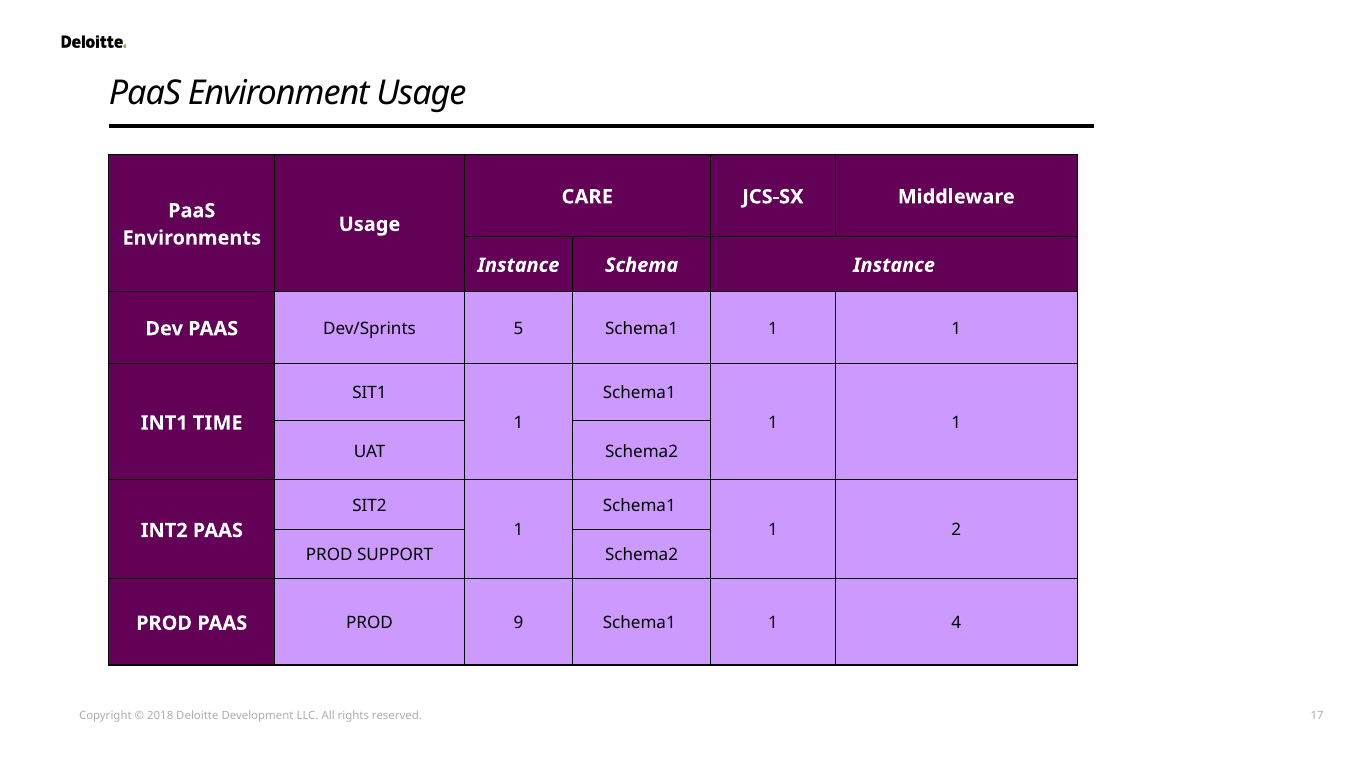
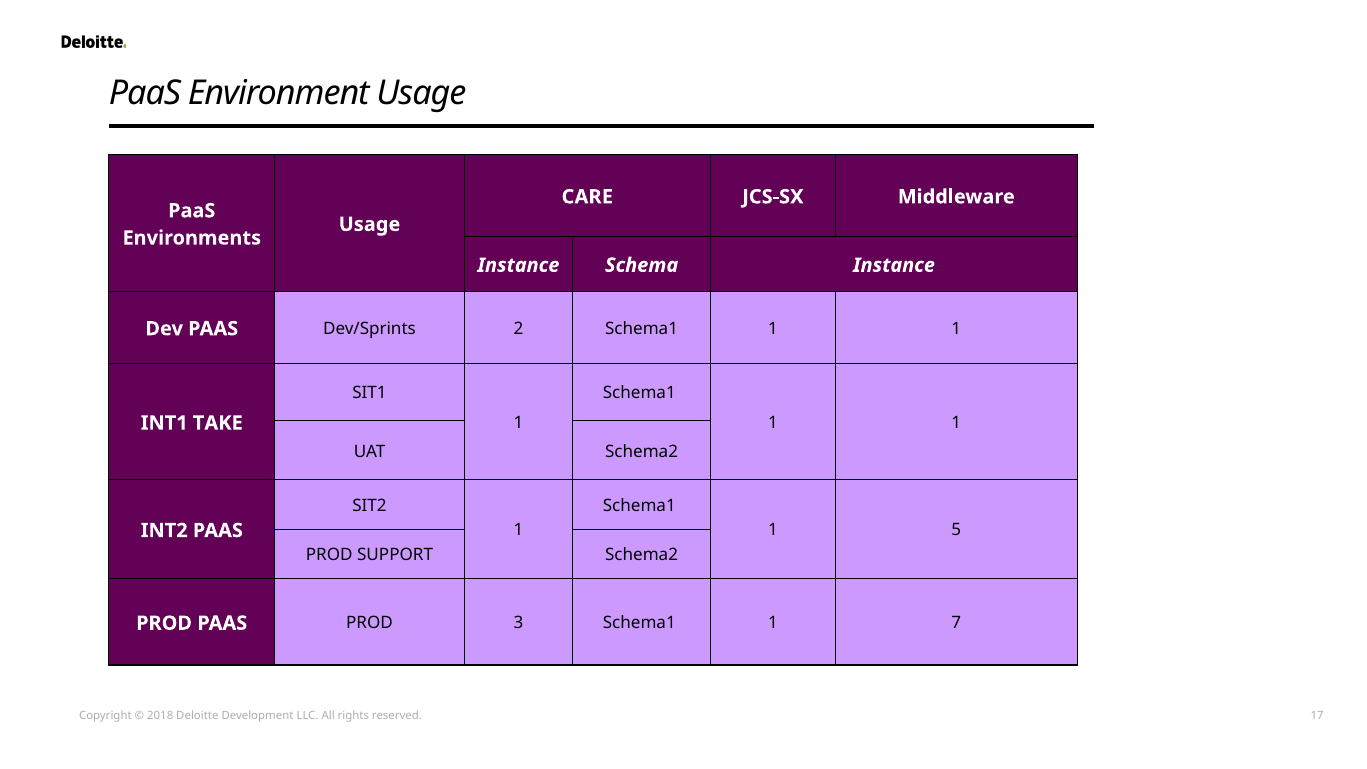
5: 5 -> 2 (518, 328)
TIME: TIME -> TAKE (218, 423)
2: 2 -> 5 (956, 530)
9: 9 -> 3 (518, 623)
4: 4 -> 7 (956, 623)
